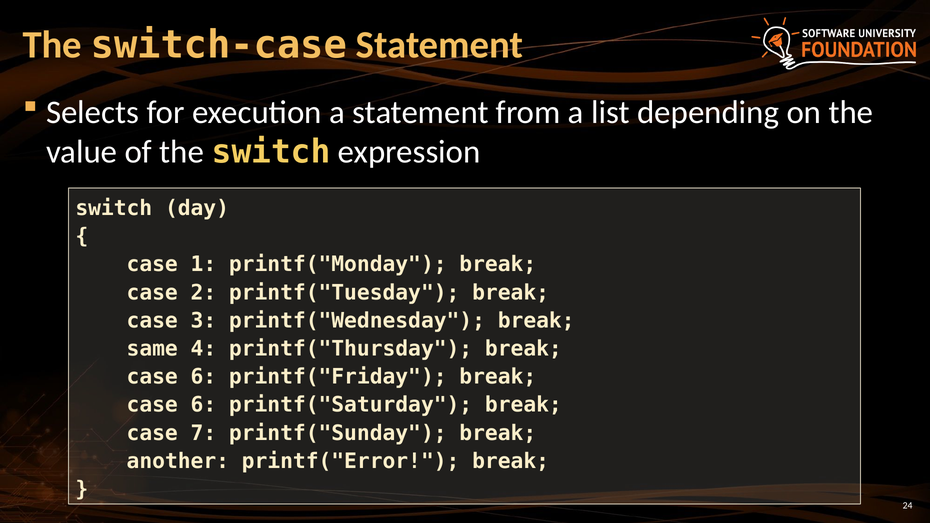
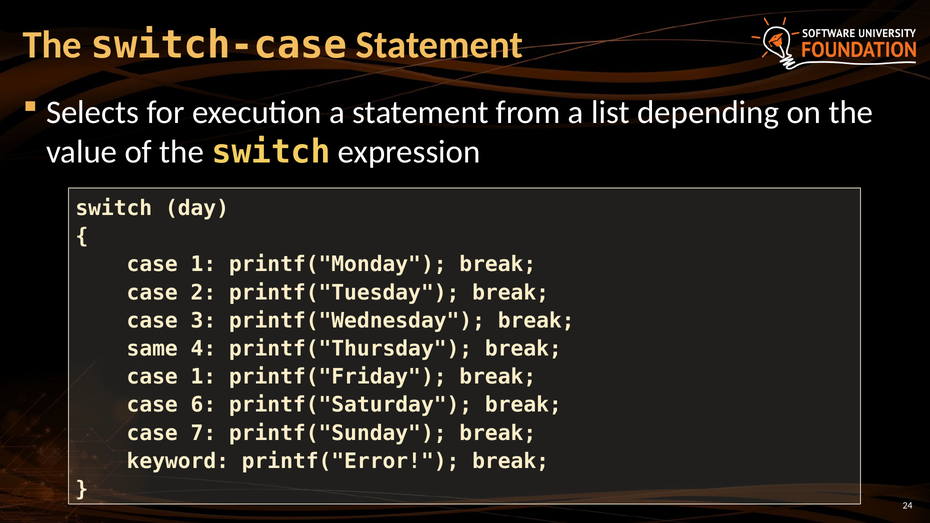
6: 6 -> 1 (203, 377)
another: another -> keyword (178, 461)
